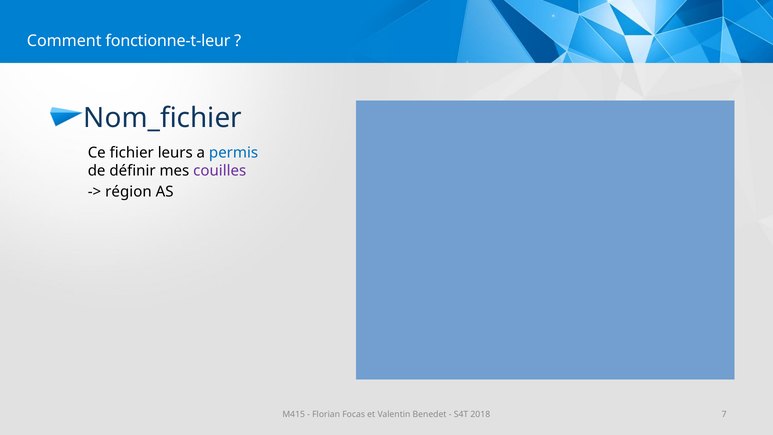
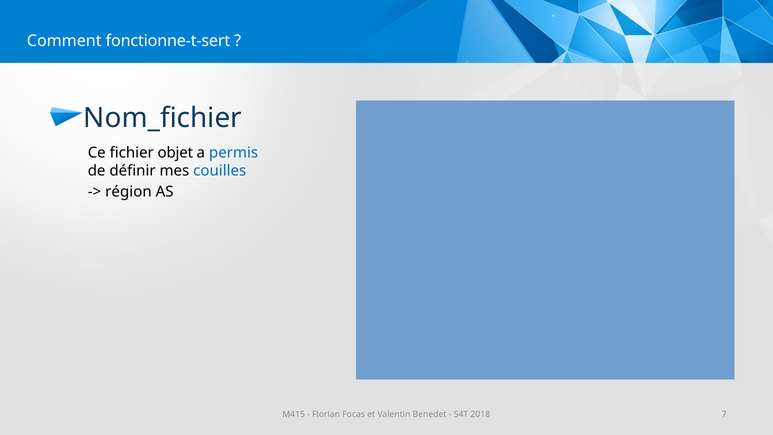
fonctionne-t-leur: fonctionne-t-leur -> fonctionne-t-sert (168, 41)
leurs: leurs -> objet (175, 153)
couilles colour: purple -> blue (220, 171)
